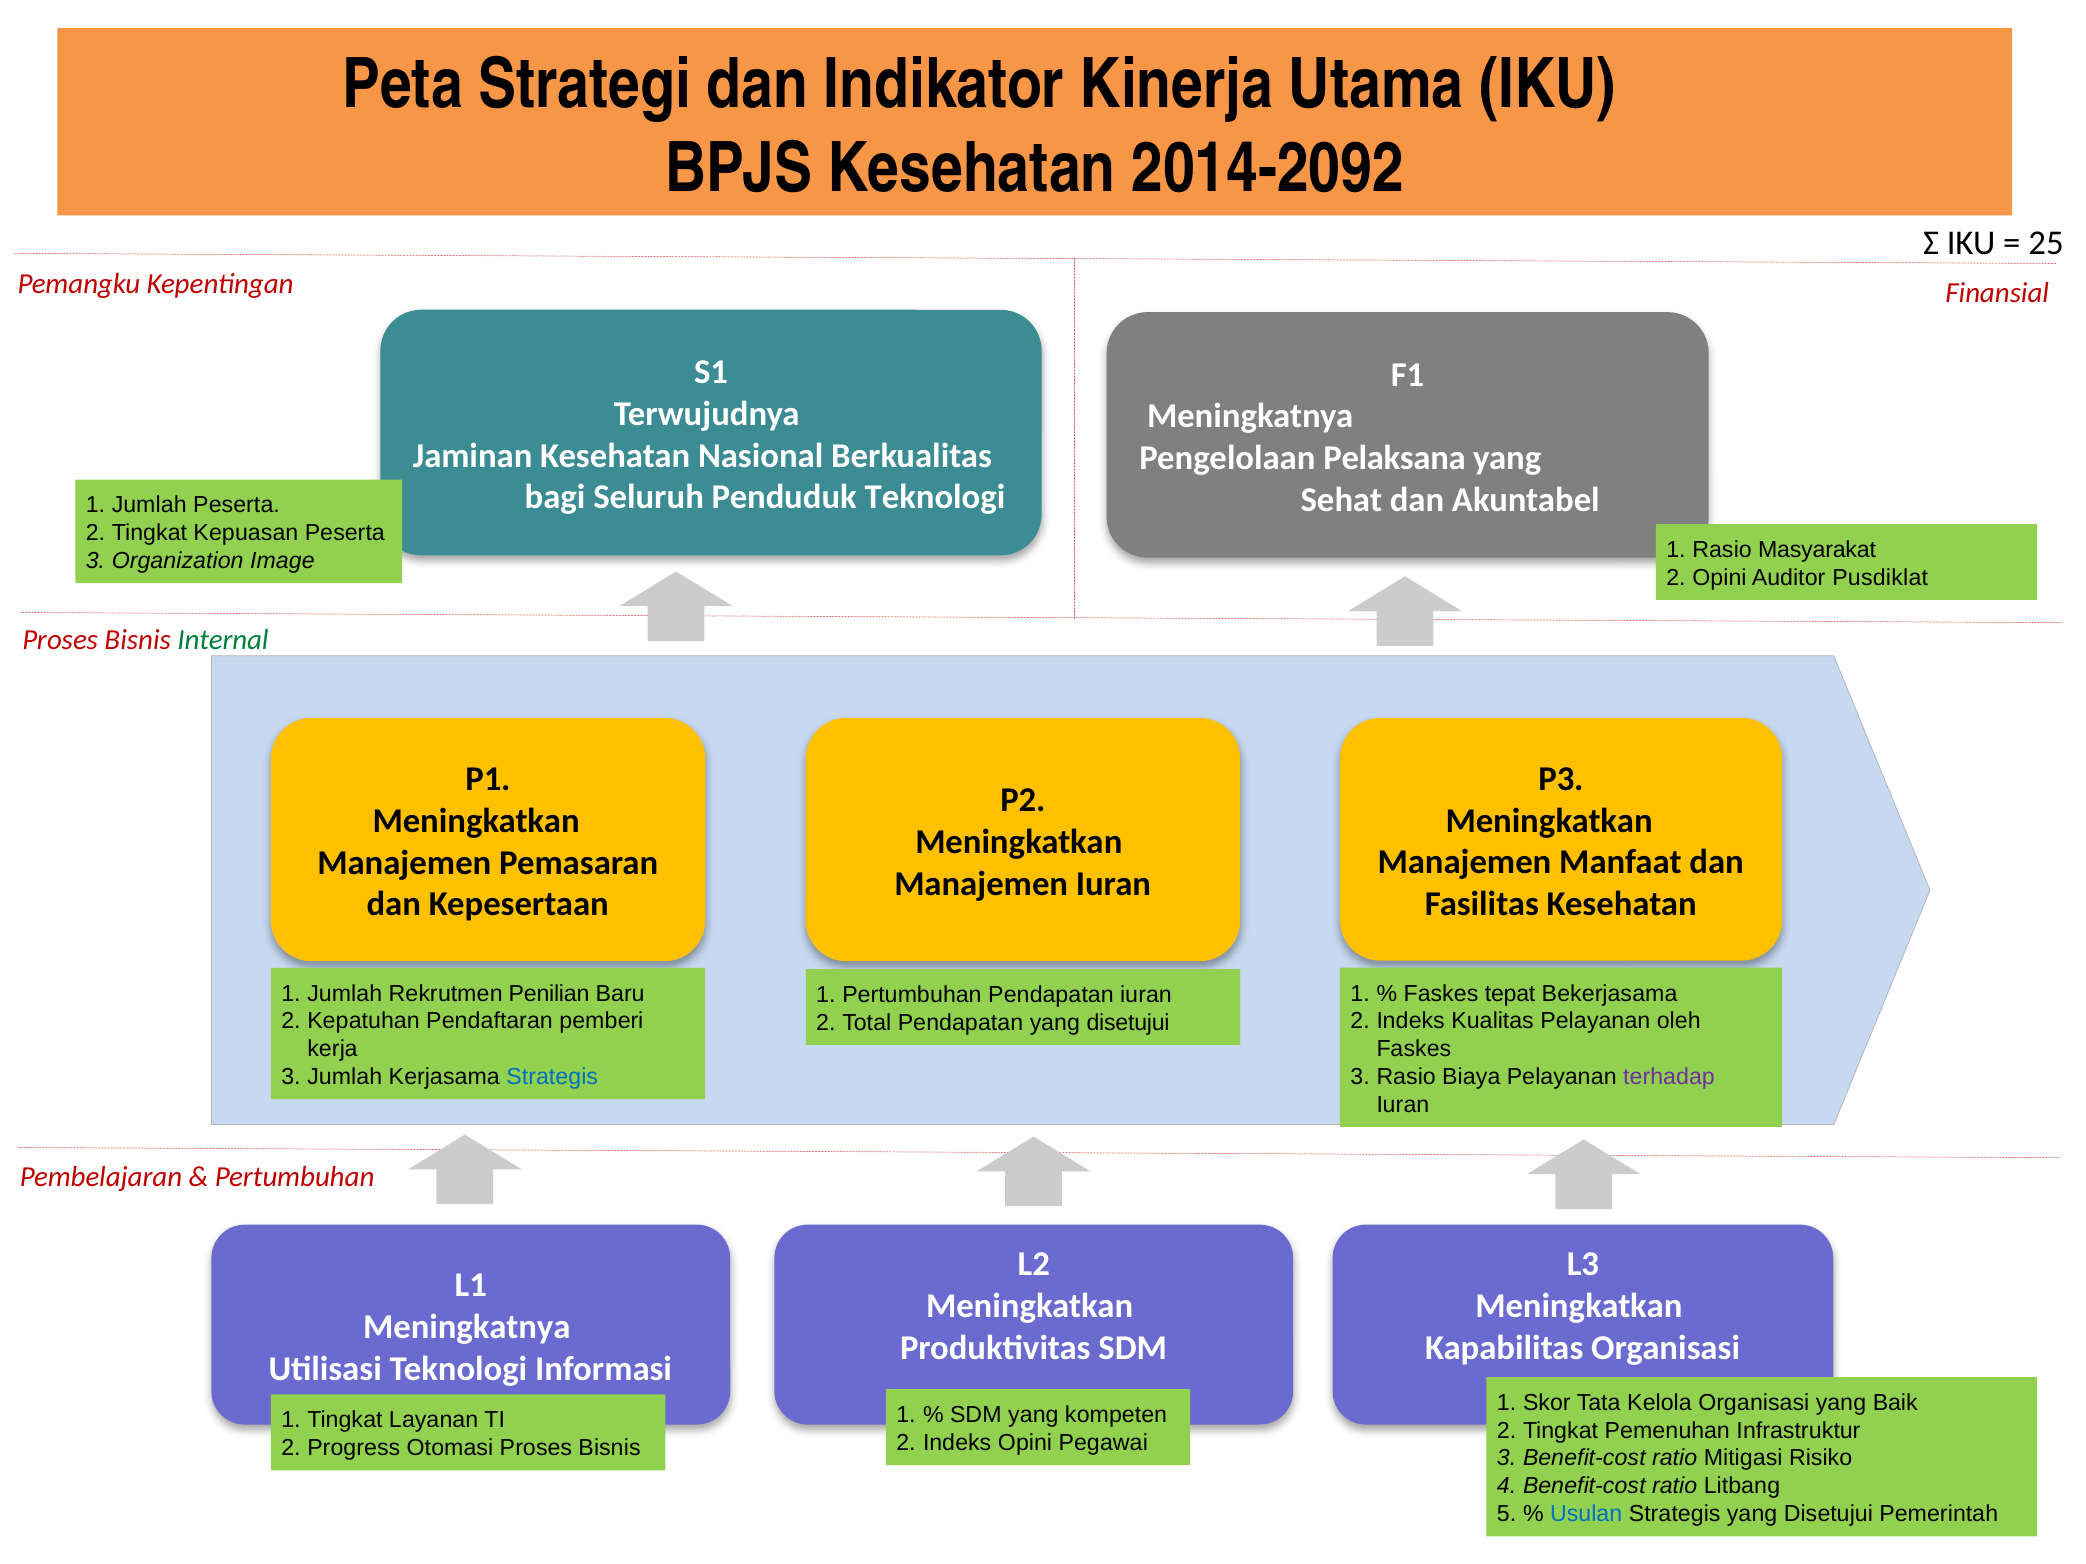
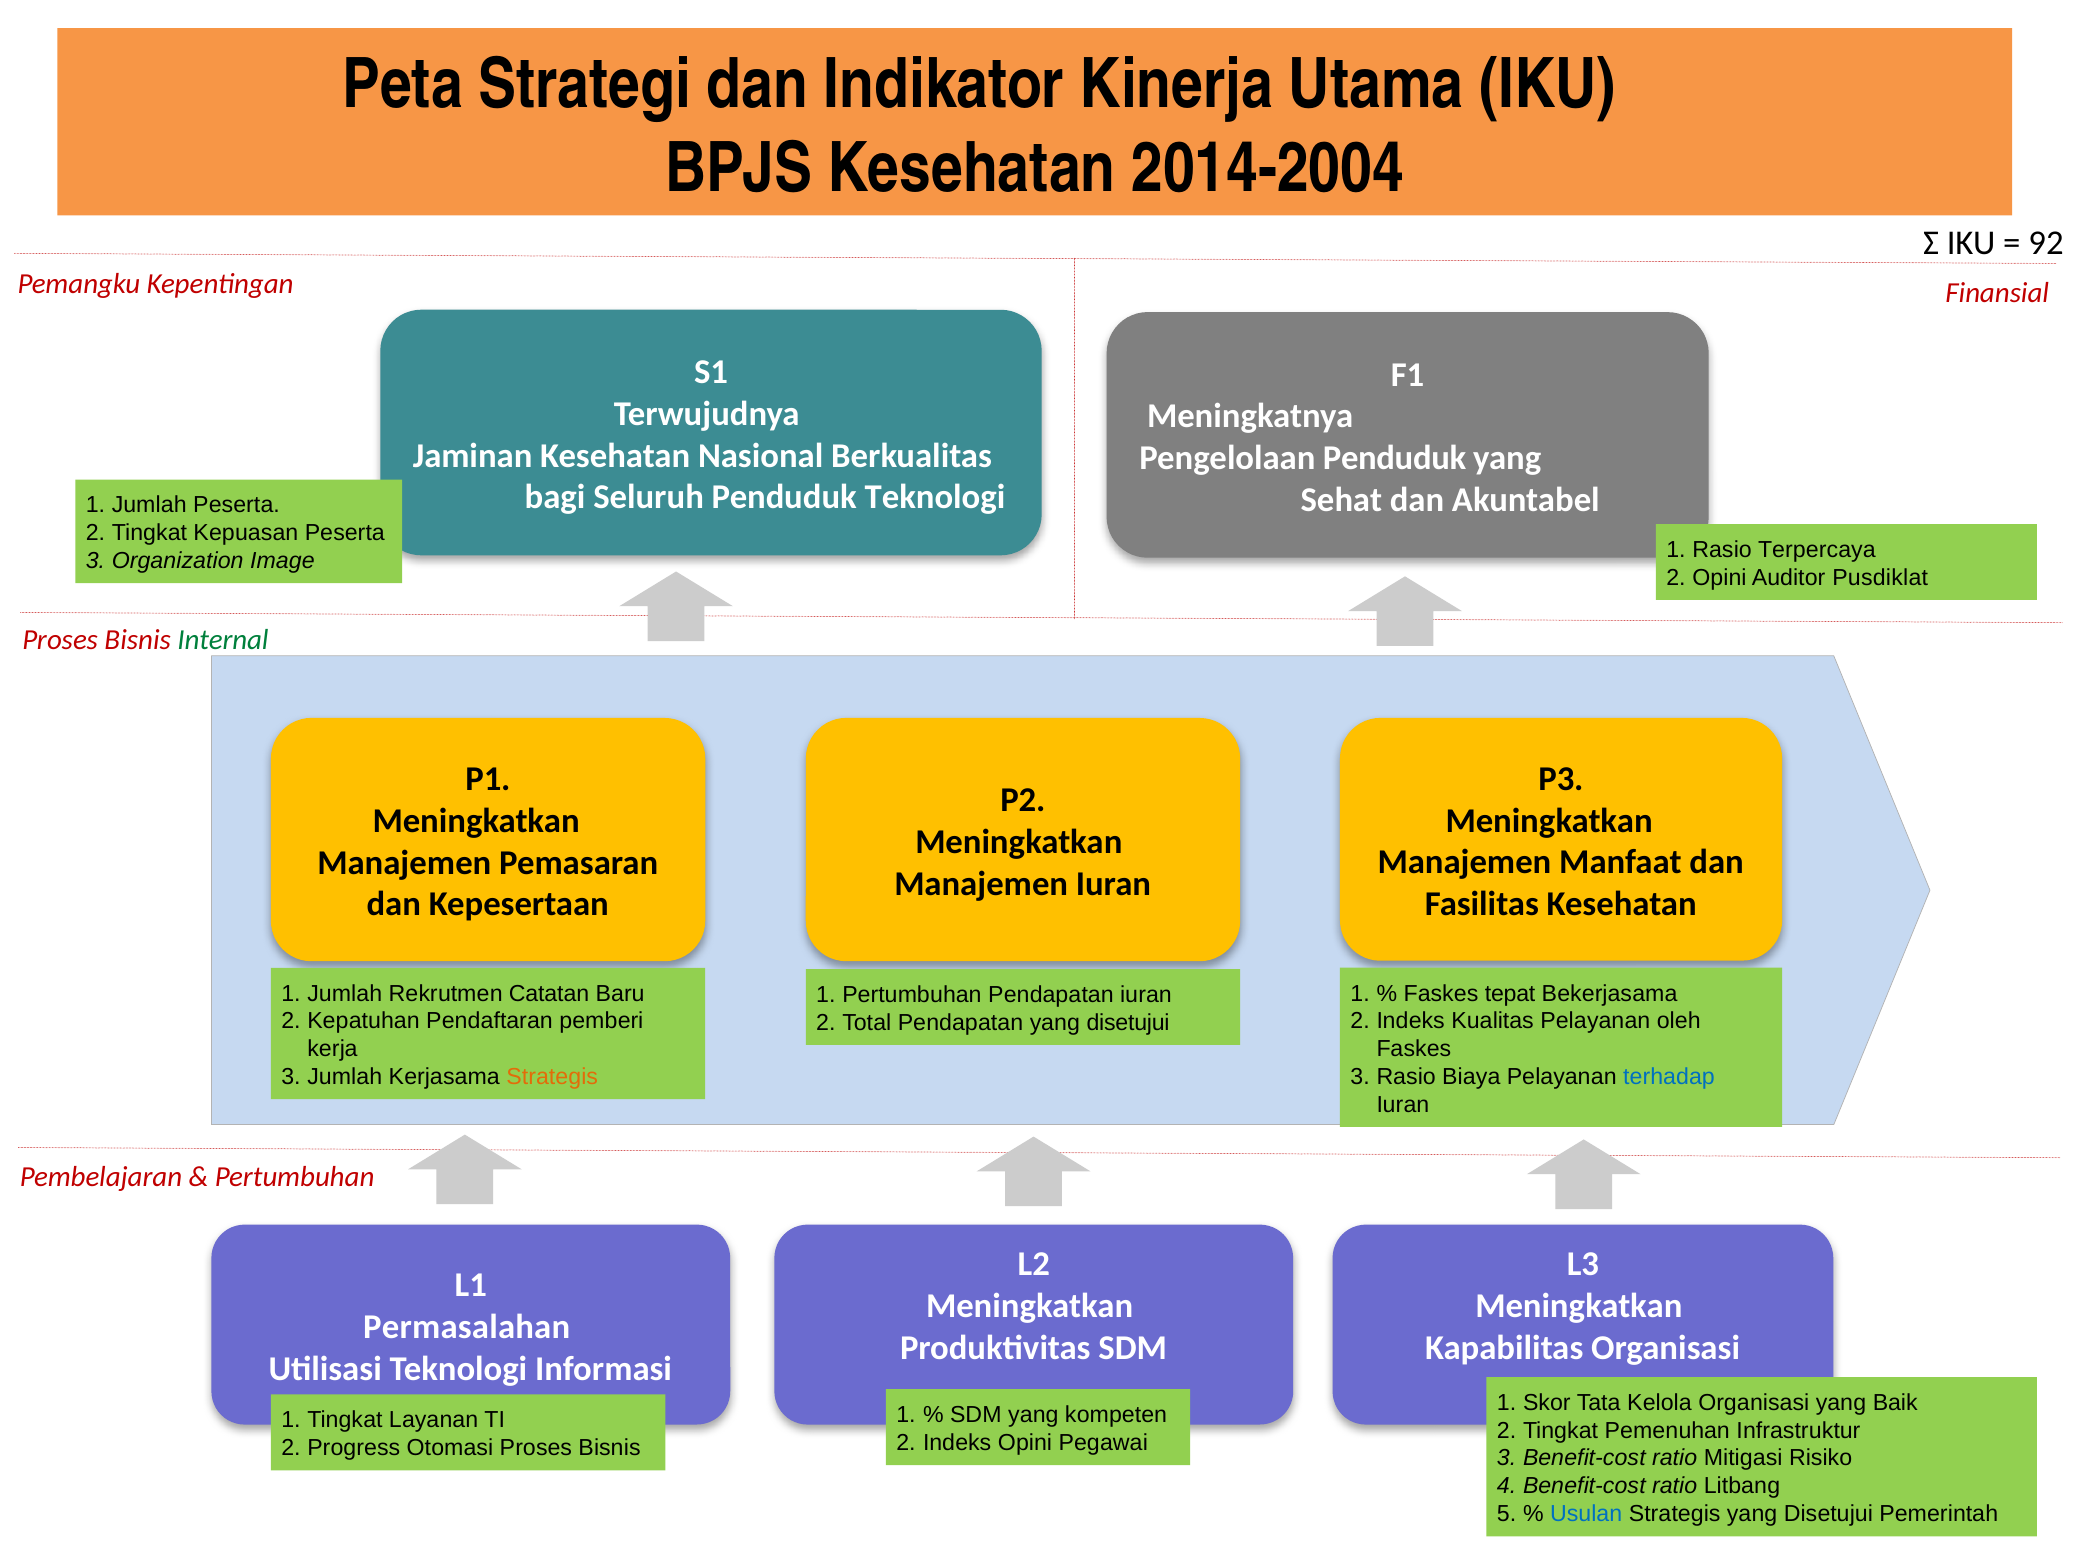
2014-2092: 2014-2092 -> 2014-2004 (1268, 168)
25: 25 -> 92 (2046, 243)
Pengelolaan Pelaksana: Pelaksana -> Penduduk (1395, 458)
Masyarakat: Masyarakat -> Terpercaya (1817, 550)
Penilian: Penilian -> Catatan (549, 994)
Strategis colour: blue -> orange (552, 1077)
terhadap colour: purple -> blue (1669, 1077)
Meningkatnya: Meningkatnya -> Permasalahan (467, 1327)
